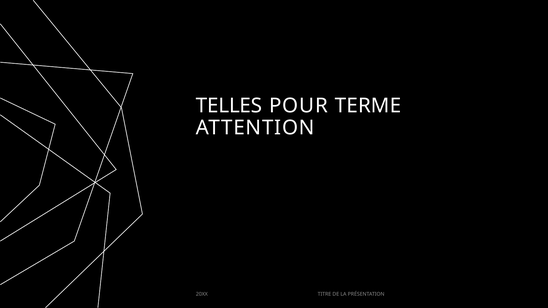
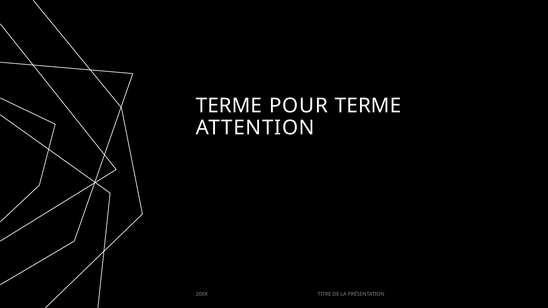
TELLES: TELLES -> TERME (229, 106)
